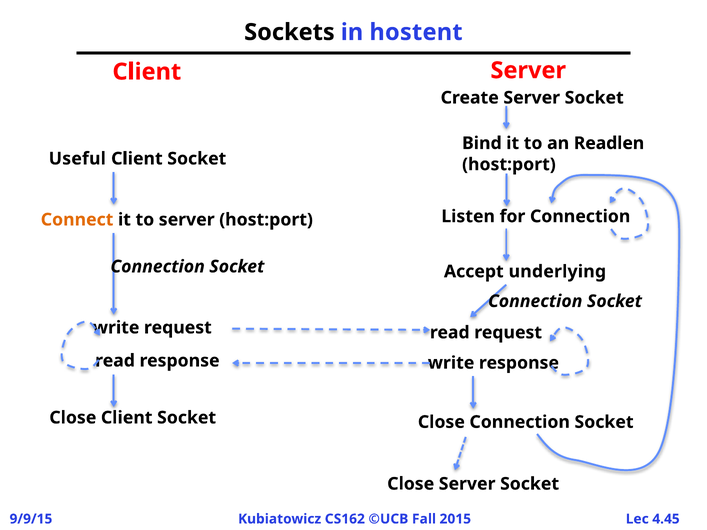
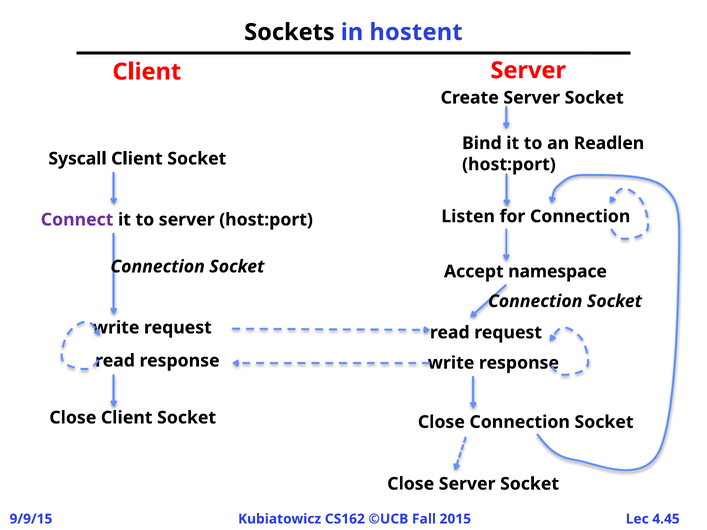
Useful: Useful -> Syscall (77, 159)
Connect colour: orange -> purple (77, 220)
underlying: underlying -> namespace (558, 272)
